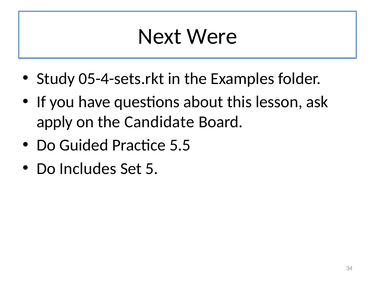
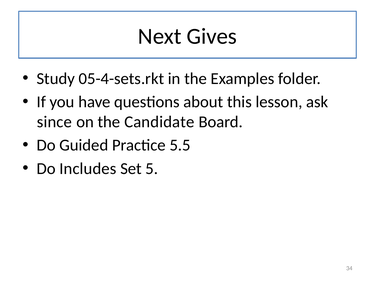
Were: Were -> Gives (212, 36)
apply: apply -> since (54, 122)
